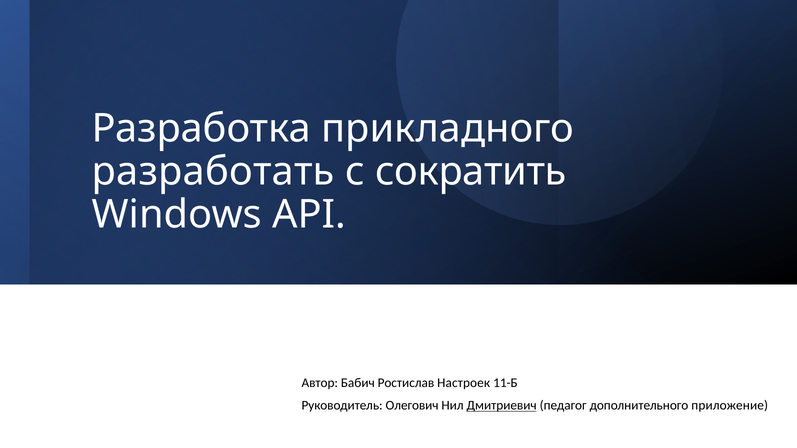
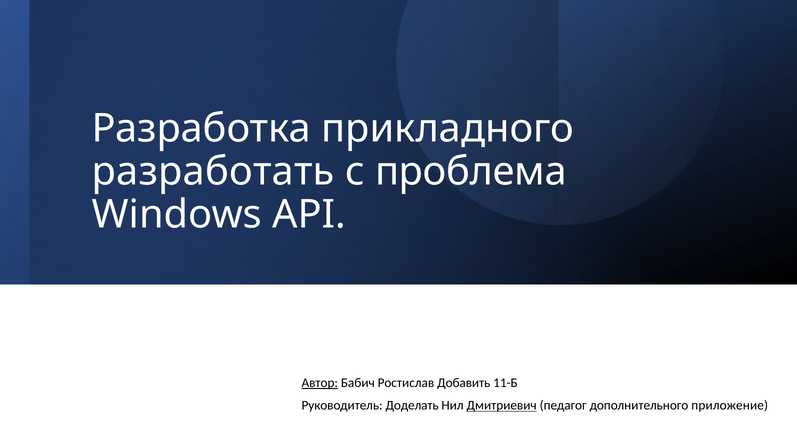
сократить: сократить -> проблема (471, 172)
Автор underline: none -> present (320, 383)
Настроек: Настроек -> Добавить (464, 383)
Олегович: Олегович -> Доделать (412, 406)
